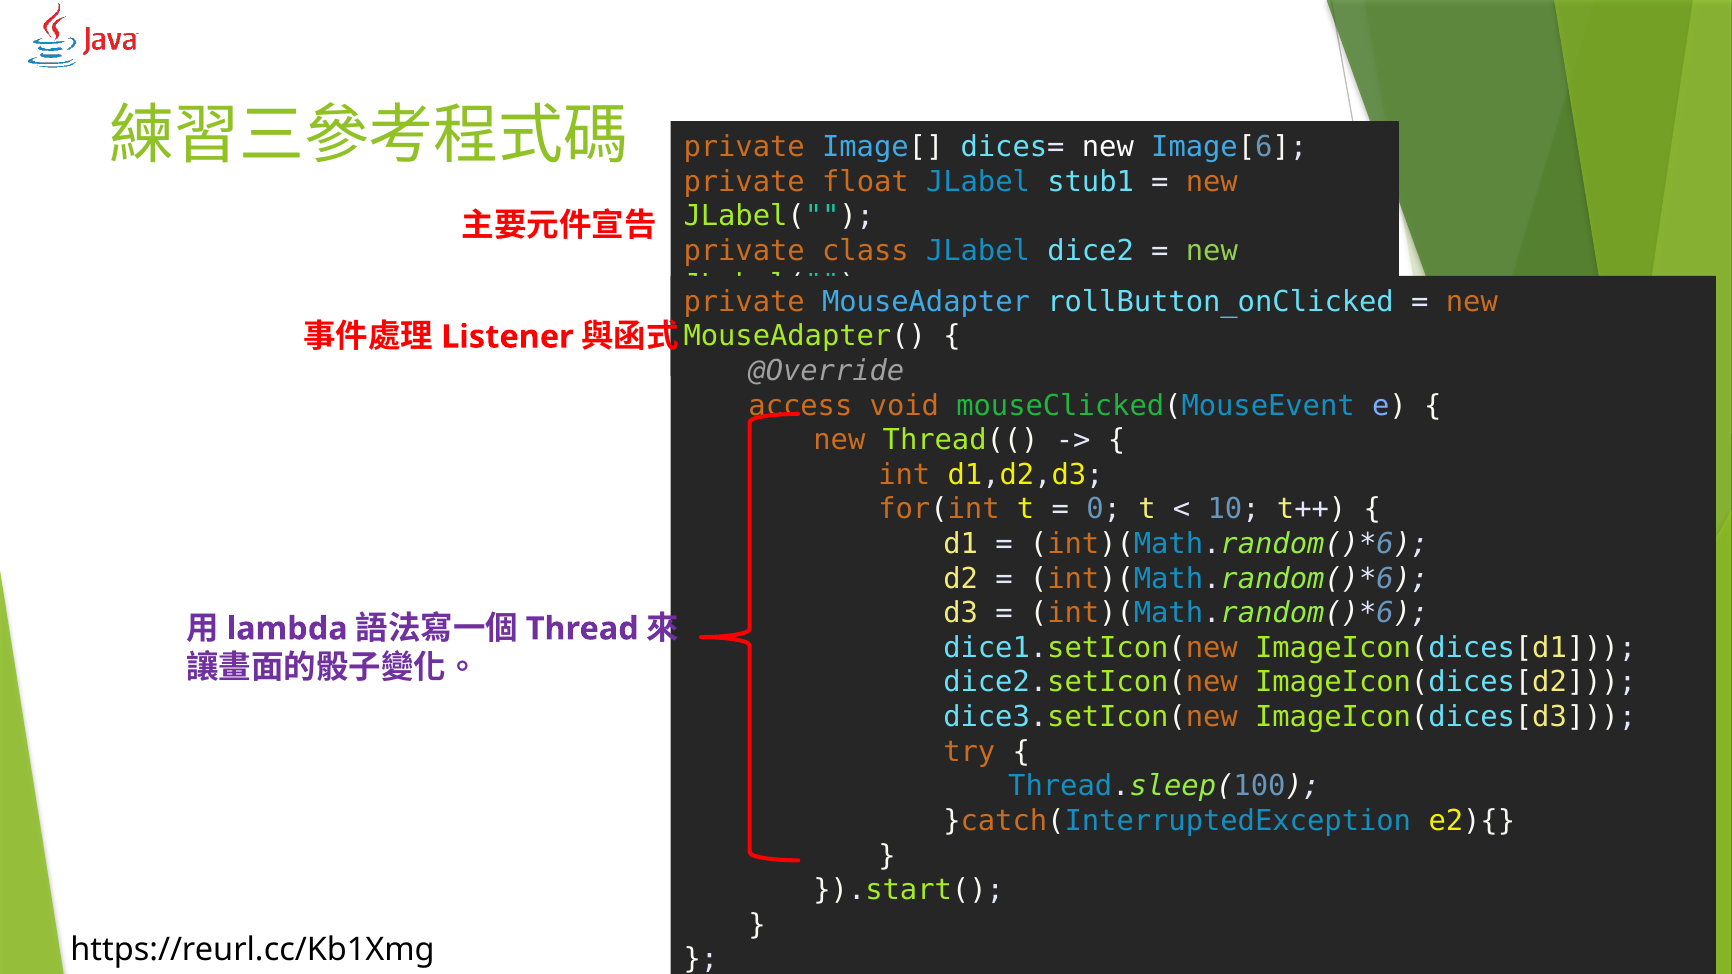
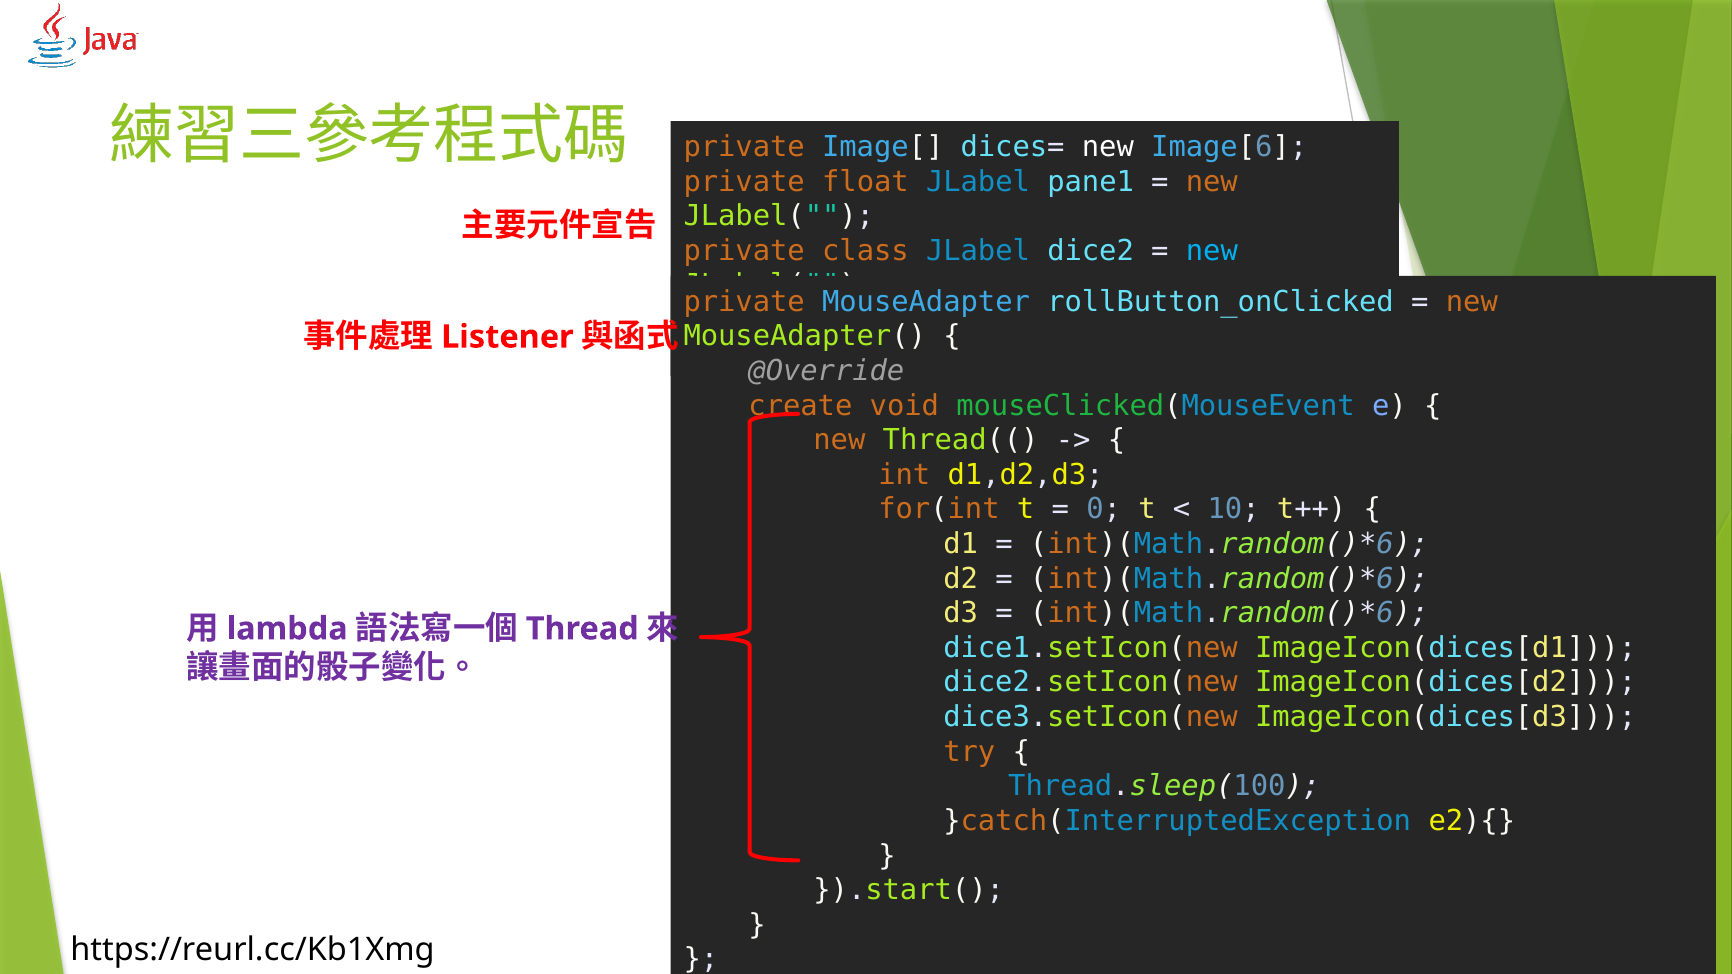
stub1: stub1 -> pane1 (1091, 182)
new colour: light green -> light blue (1212, 251)
access: access -> create (800, 406)
